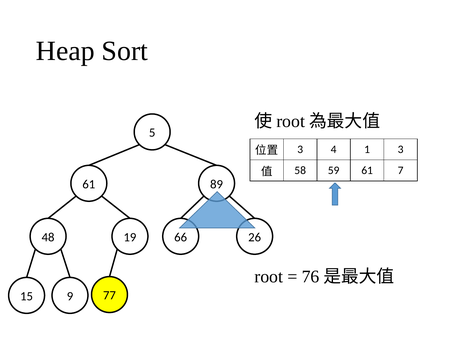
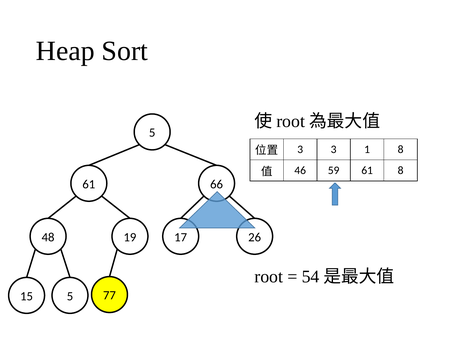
3 4: 4 -> 3 (334, 149)
1 3: 3 -> 8 (401, 149)
58: 58 -> 46 (300, 171)
61 7: 7 -> 8 (401, 171)
89: 89 -> 66 (217, 184)
66: 66 -> 17 (181, 237)
76: 76 -> 54 (311, 277)
15 9: 9 -> 5 (70, 296)
